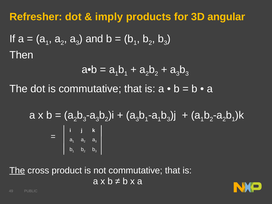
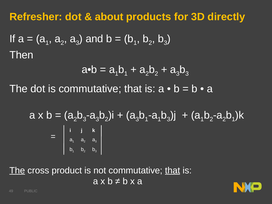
imply: imply -> about (109, 17)
angular: angular -> directly (226, 17)
that underline: none -> present (173, 170)
